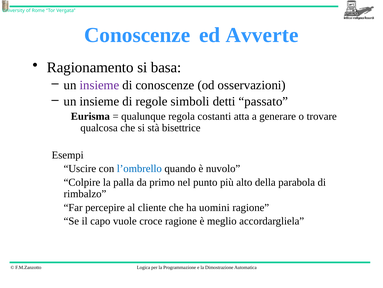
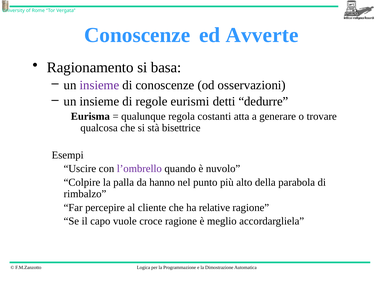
simboli: simboli -> eurismi (190, 101)
passato: passato -> dedurre (263, 101)
l’ombrello colour: blue -> purple (139, 168)
primo: primo -> hanno (162, 182)
uomini: uomini -> relative (214, 207)
